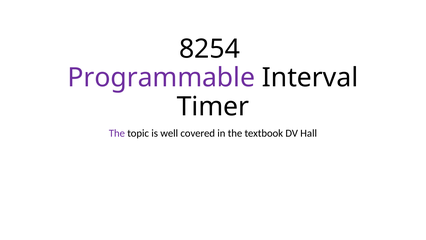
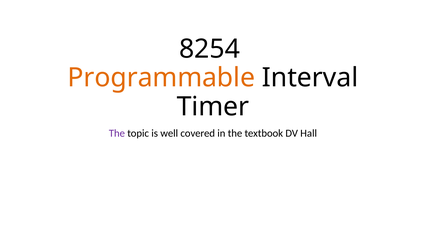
Programmable colour: purple -> orange (161, 78)
